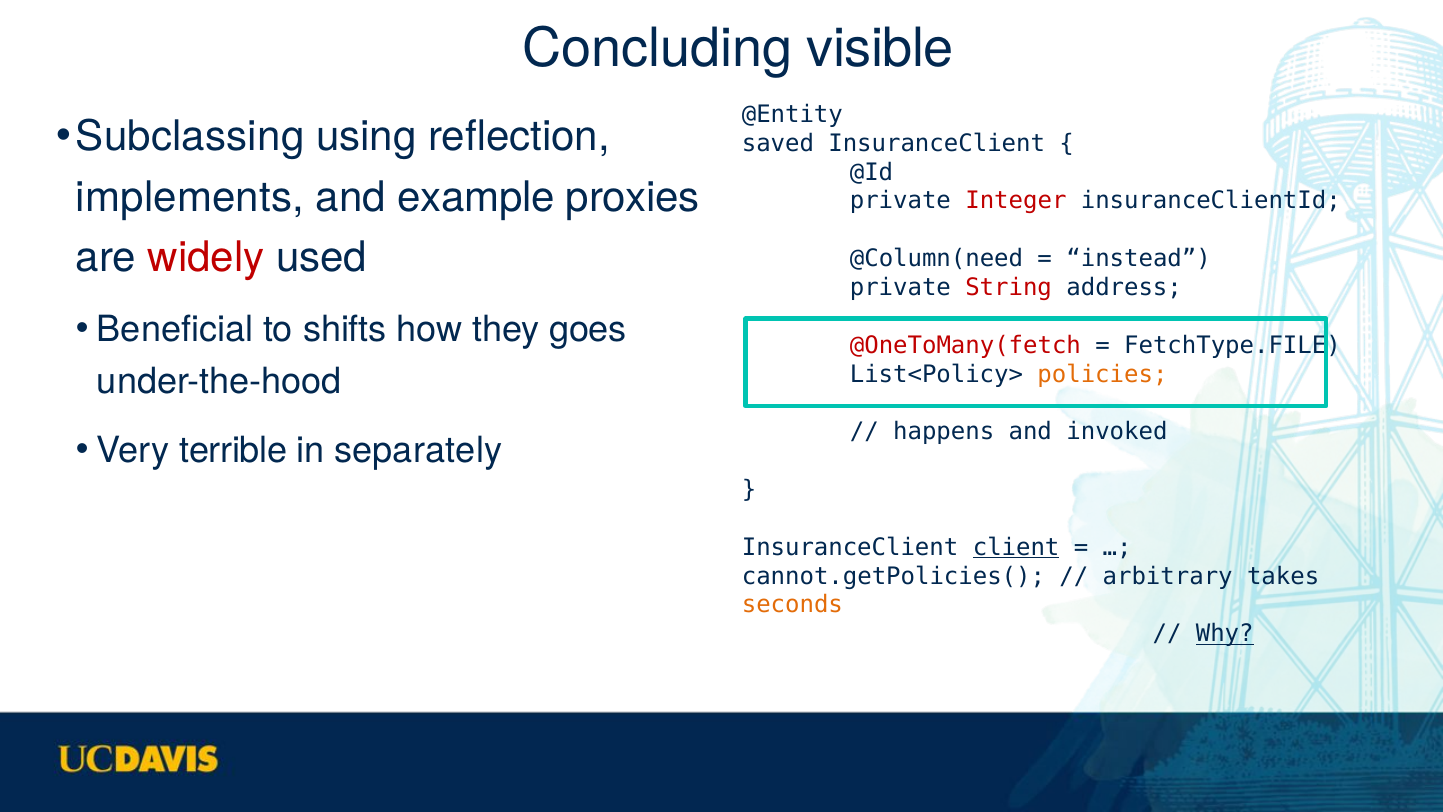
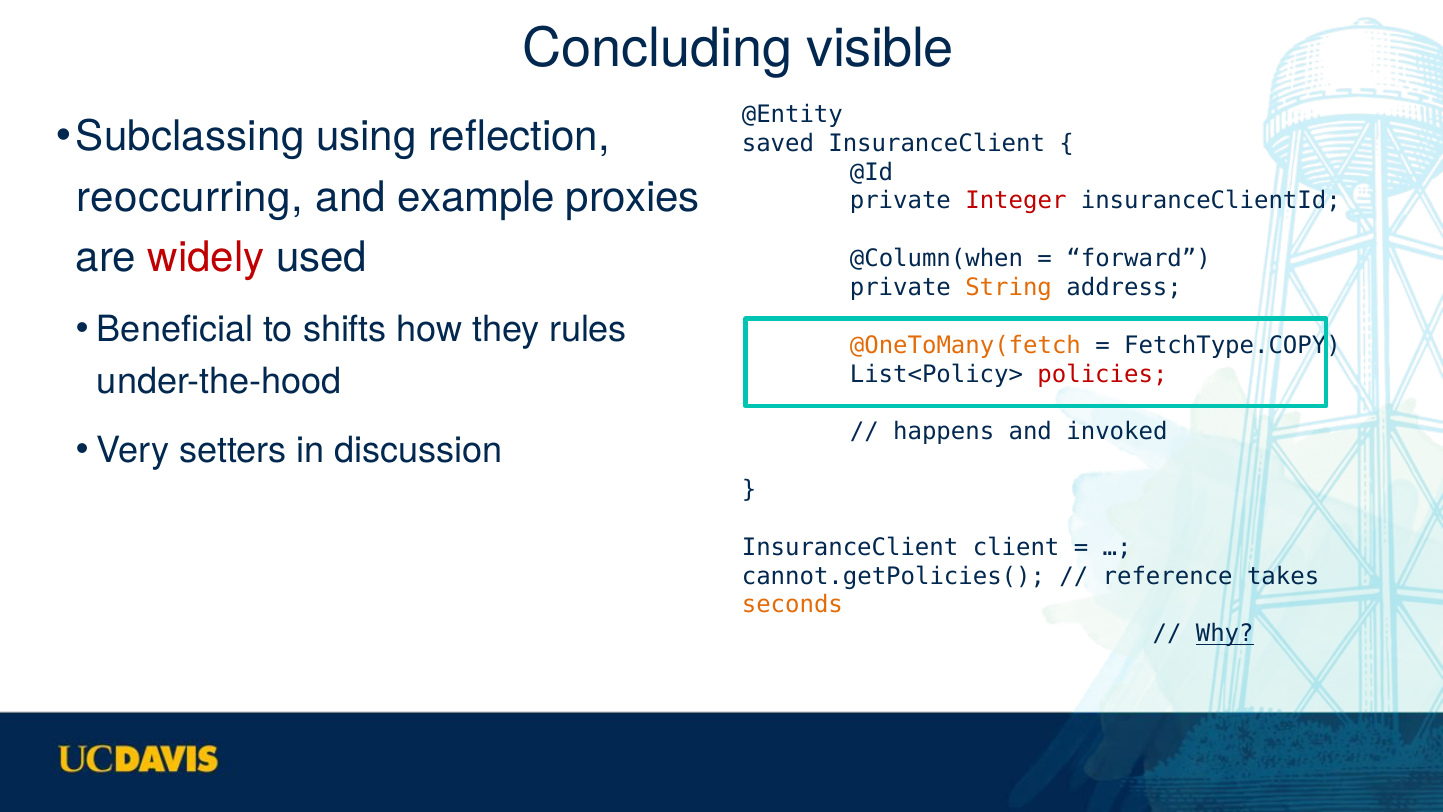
implements: implements -> reoccurring (190, 197)
@Column(need: @Column(need -> @Column(when (936, 259)
instead: instead -> forward (1139, 259)
String colour: red -> orange (1009, 288)
goes: goes -> rules (588, 330)
@OneToMany(fetch colour: red -> orange (965, 345)
FetchType.FILE: FetchType.FILE -> FetchType.COPY (1232, 345)
policies colour: orange -> red (1102, 374)
terrible: terrible -> setters (233, 450)
separately: separately -> discussion (418, 450)
client underline: present -> none (1016, 547)
arbitrary: arbitrary -> reference (1168, 576)
